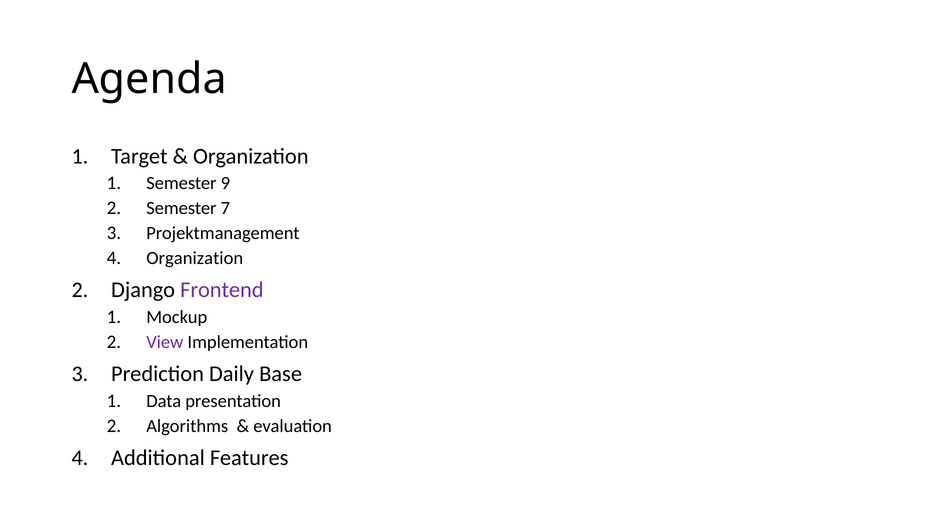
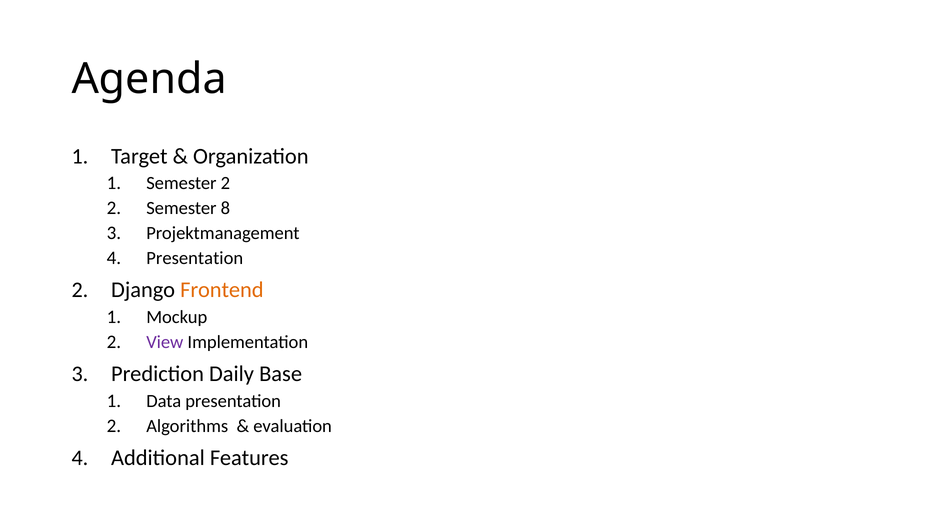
Semester 9: 9 -> 2 (225, 183)
7: 7 -> 8 (225, 208)
Organization: Organization -> Presentation (195, 258)
Frontend colour: purple -> orange (222, 290)
